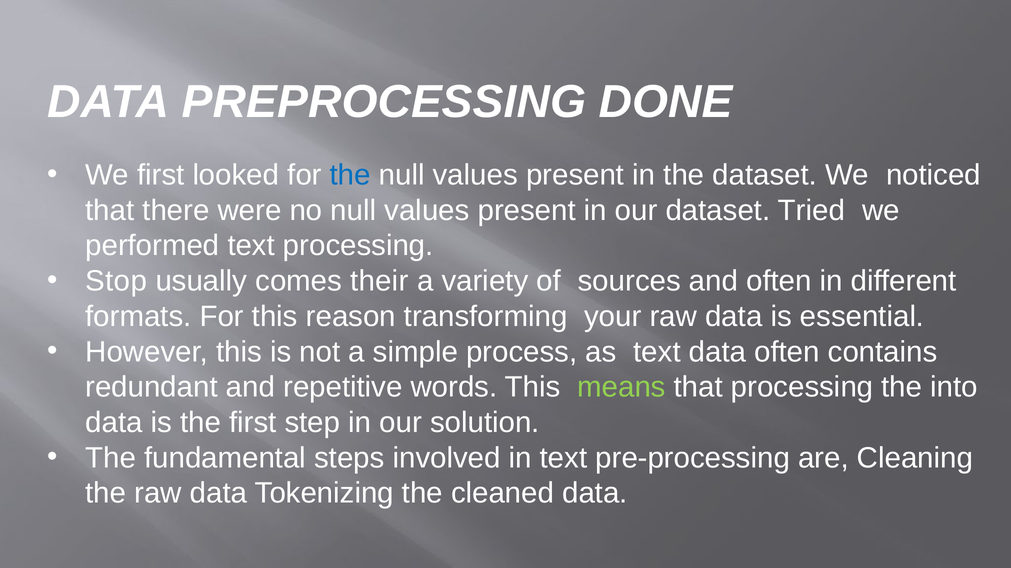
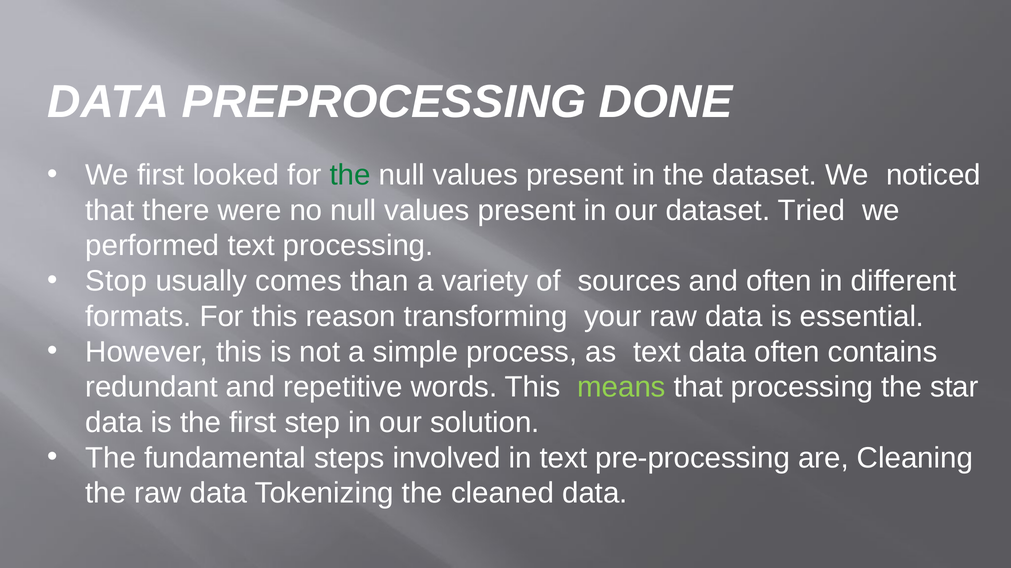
the colour: blue -> green (350, 175)
their: their -> than (379, 281)
into: into -> star (954, 388)
